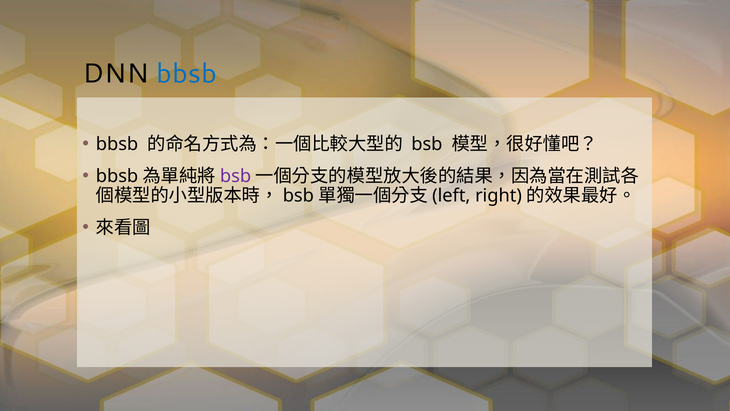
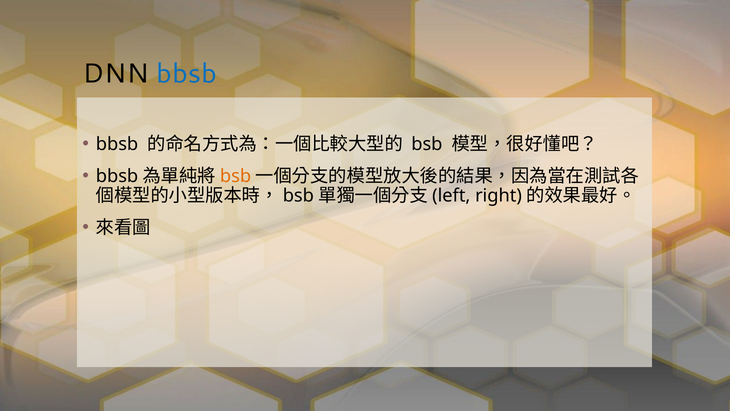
bsb colour: purple -> orange (236, 176)
